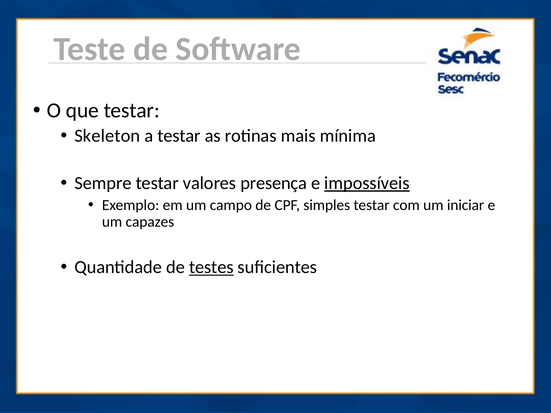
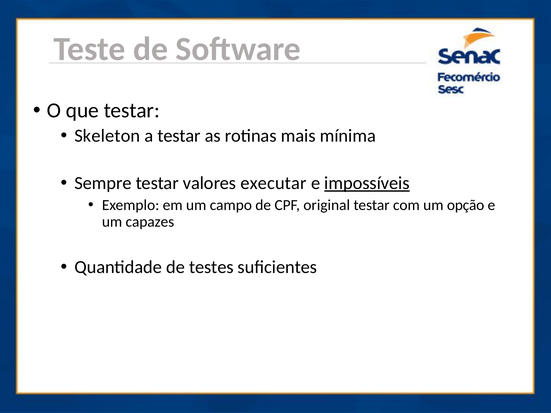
presença: presença -> executar (273, 183)
simples: simples -> original (327, 205)
iniciar: iniciar -> opção (466, 205)
testes underline: present -> none (211, 267)
